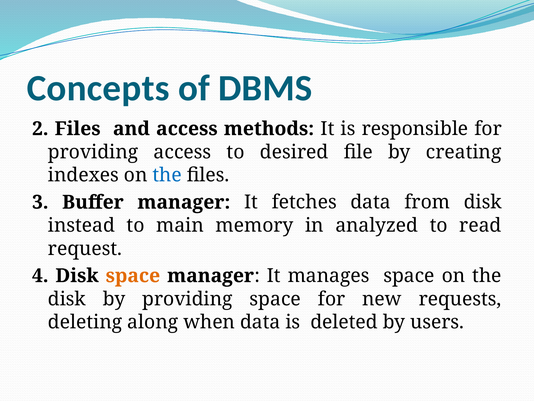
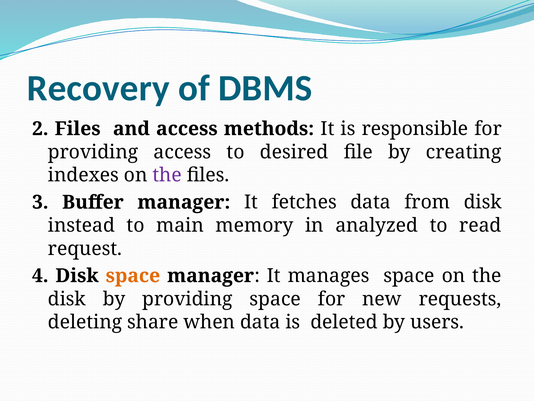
Concepts: Concepts -> Recovery (98, 88)
the colour: blue -> purple (167, 175)
along: along -> share (153, 322)
